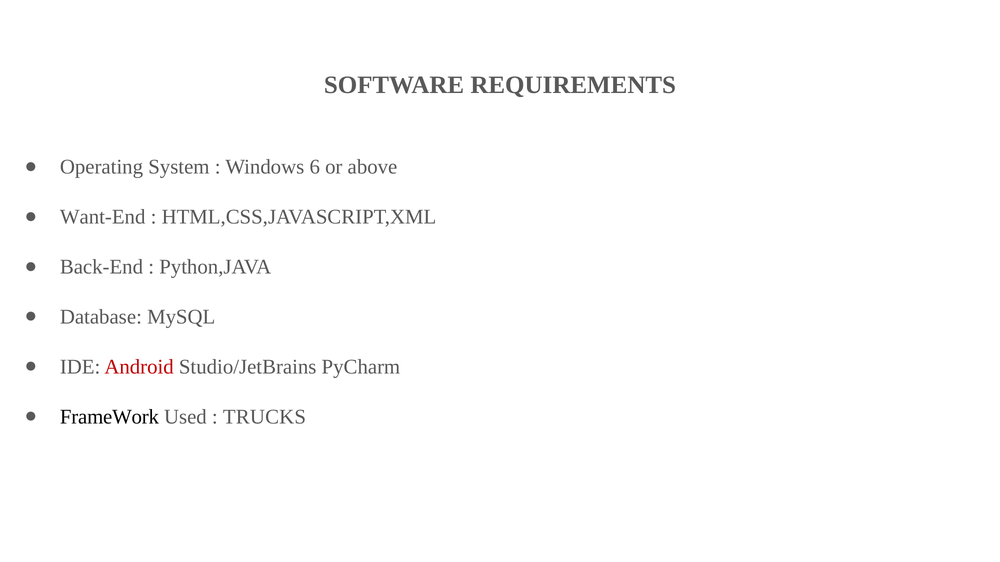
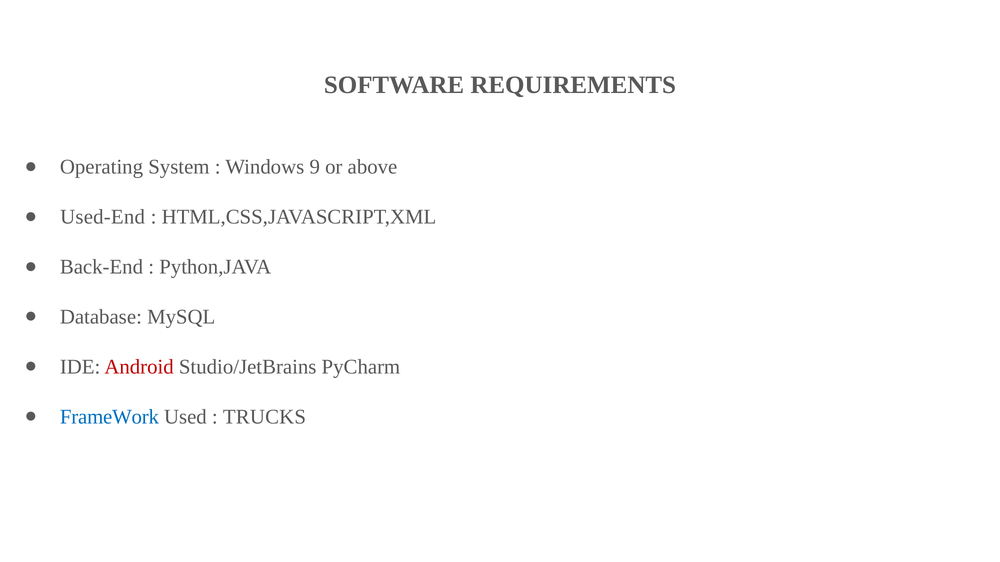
6: 6 -> 9 (315, 167)
Want-End: Want-End -> Used-End (103, 217)
FrameWork colour: black -> blue (109, 417)
